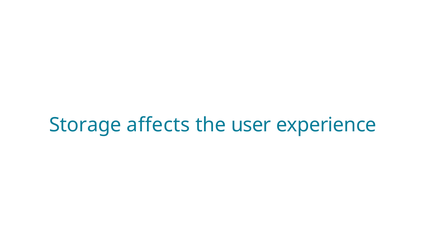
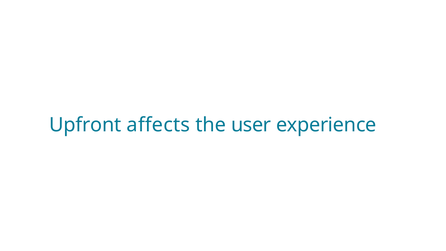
Storage: Storage -> Upfront (85, 125)
